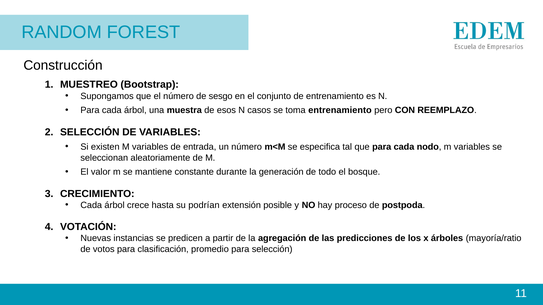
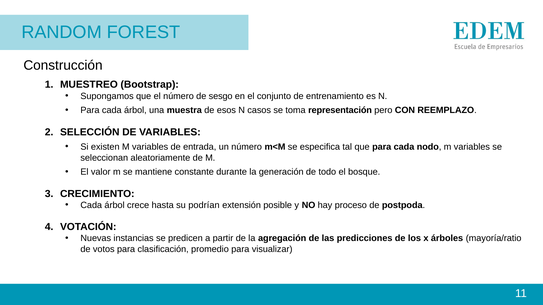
toma entrenamiento: entrenamiento -> representación (340, 110)
para selección: selección -> visualizar (272, 250)
